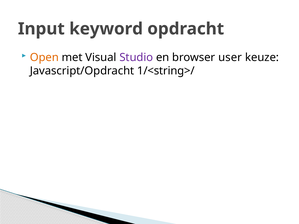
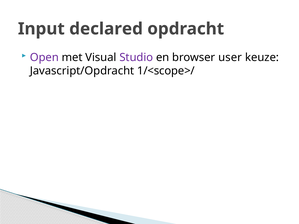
keyword: keyword -> declared (106, 29)
Open colour: orange -> purple (44, 57)
1/<string>/: 1/<string>/ -> 1/<scope>/ (166, 71)
